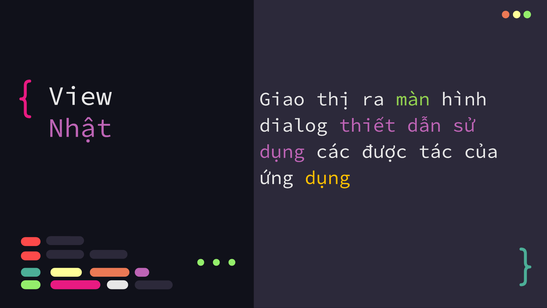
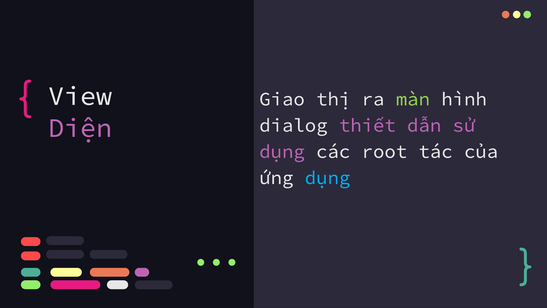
Nhật: Nhật -> Diện (80, 128)
được: được -> root (384, 151)
dụng colour: yellow -> light blue (328, 178)
